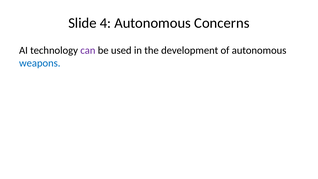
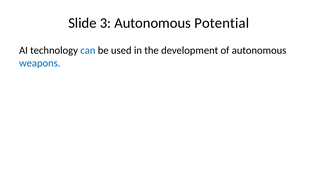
4: 4 -> 3 (105, 23)
Concerns: Concerns -> Potential (222, 23)
can colour: purple -> blue (88, 50)
